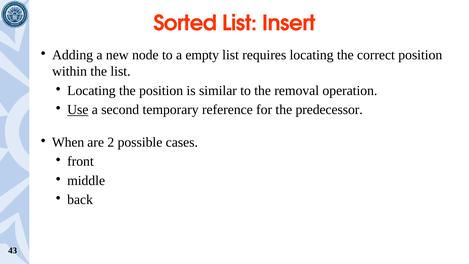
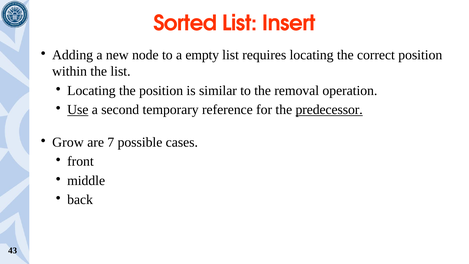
predecessor underline: none -> present (329, 110)
When: When -> Grow (68, 142)
2: 2 -> 7 (111, 142)
